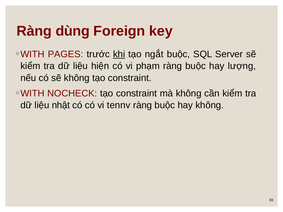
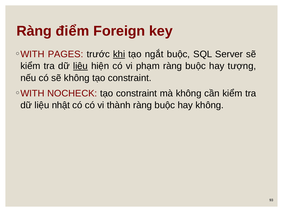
dùng: dùng -> điểm (73, 31)
liệu underline: none -> present (80, 66)
lượng: lượng -> tượng (242, 66)
tennv: tennv -> thành (119, 105)
